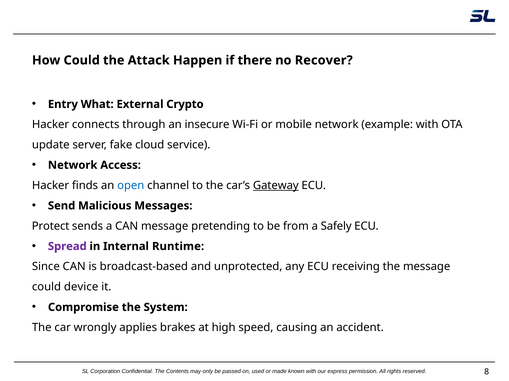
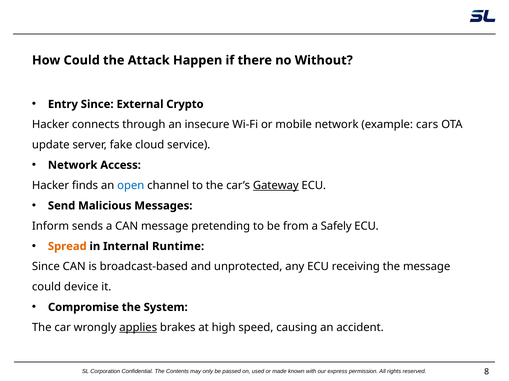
Recover: Recover -> Without (324, 60)
Entry What: What -> Since (97, 104)
example with: with -> cars (427, 125)
Protect: Protect -> Inform (51, 226)
Spread colour: purple -> orange (67, 247)
applies underline: none -> present (138, 328)
